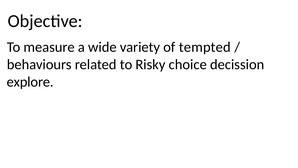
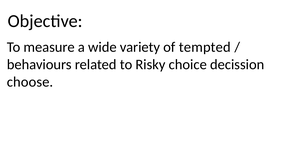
explore: explore -> choose (30, 82)
